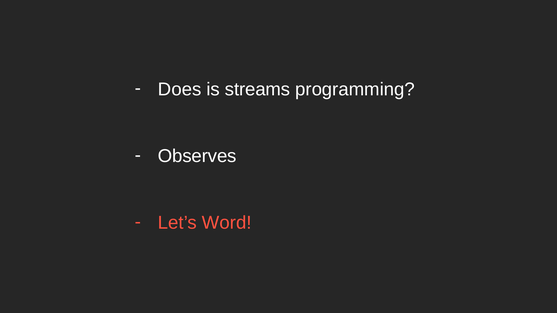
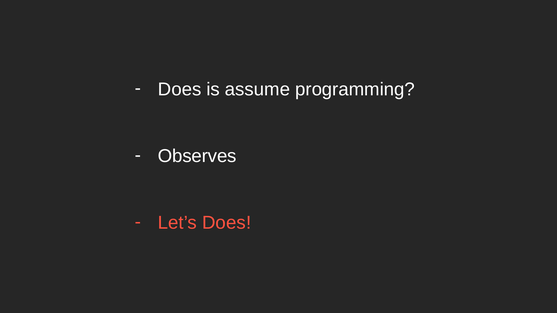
streams: streams -> assume (258, 89)
Let’s Word: Word -> Does (227, 223)
